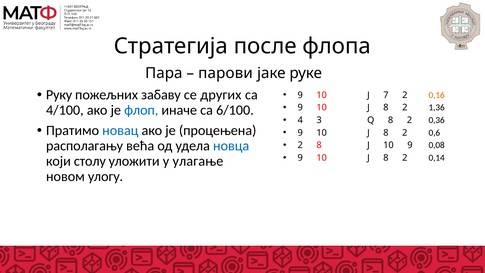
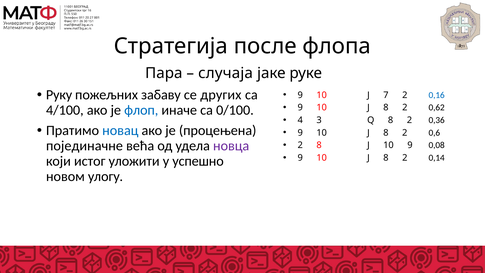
парови: парови -> случаја (226, 73)
0,16 colour: orange -> blue (437, 95)
1,36: 1,36 -> 0,62 (437, 108)
6/100: 6/100 -> 0/100 (235, 110)
располагању: располагању -> појединачне (84, 146)
новца colour: blue -> purple (231, 146)
столу: столу -> истог (90, 161)
улагање: улагање -> успешно (198, 161)
